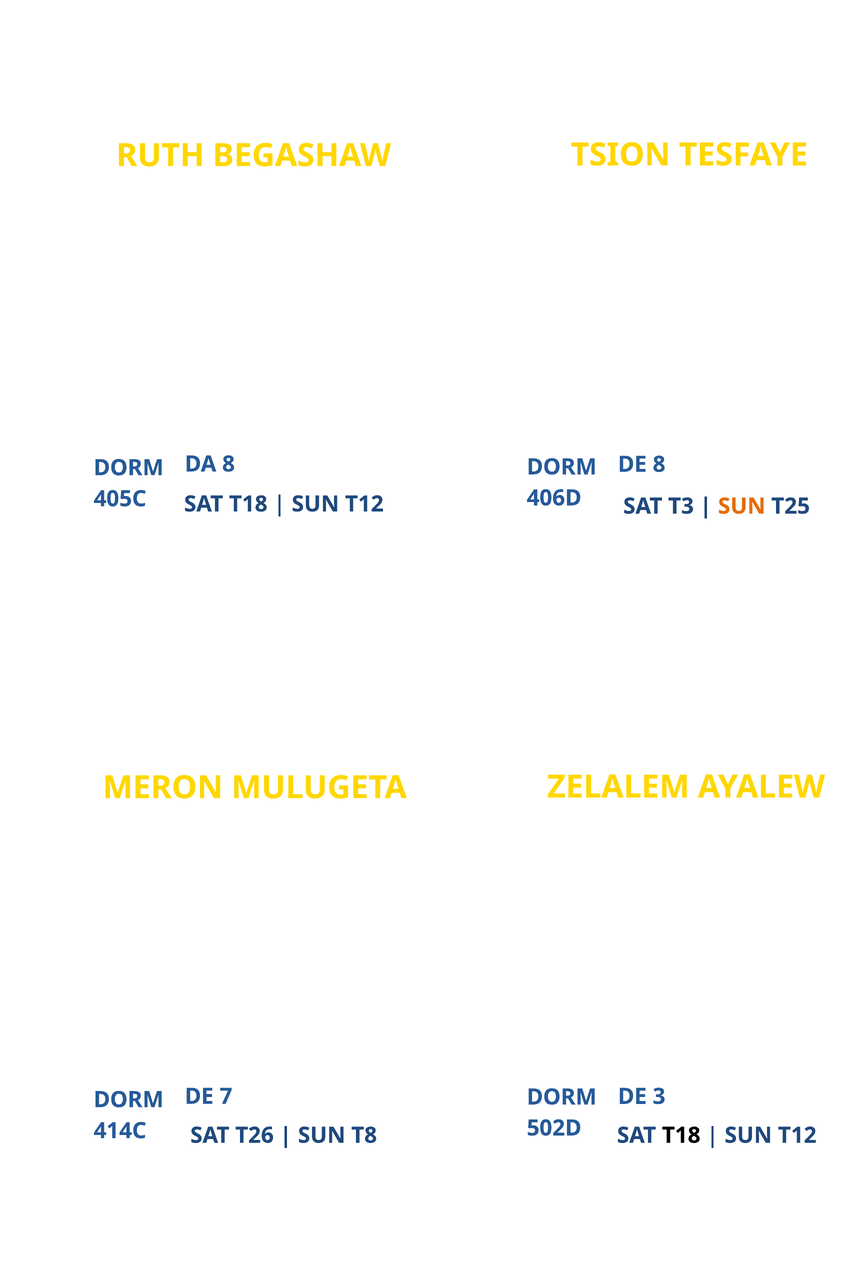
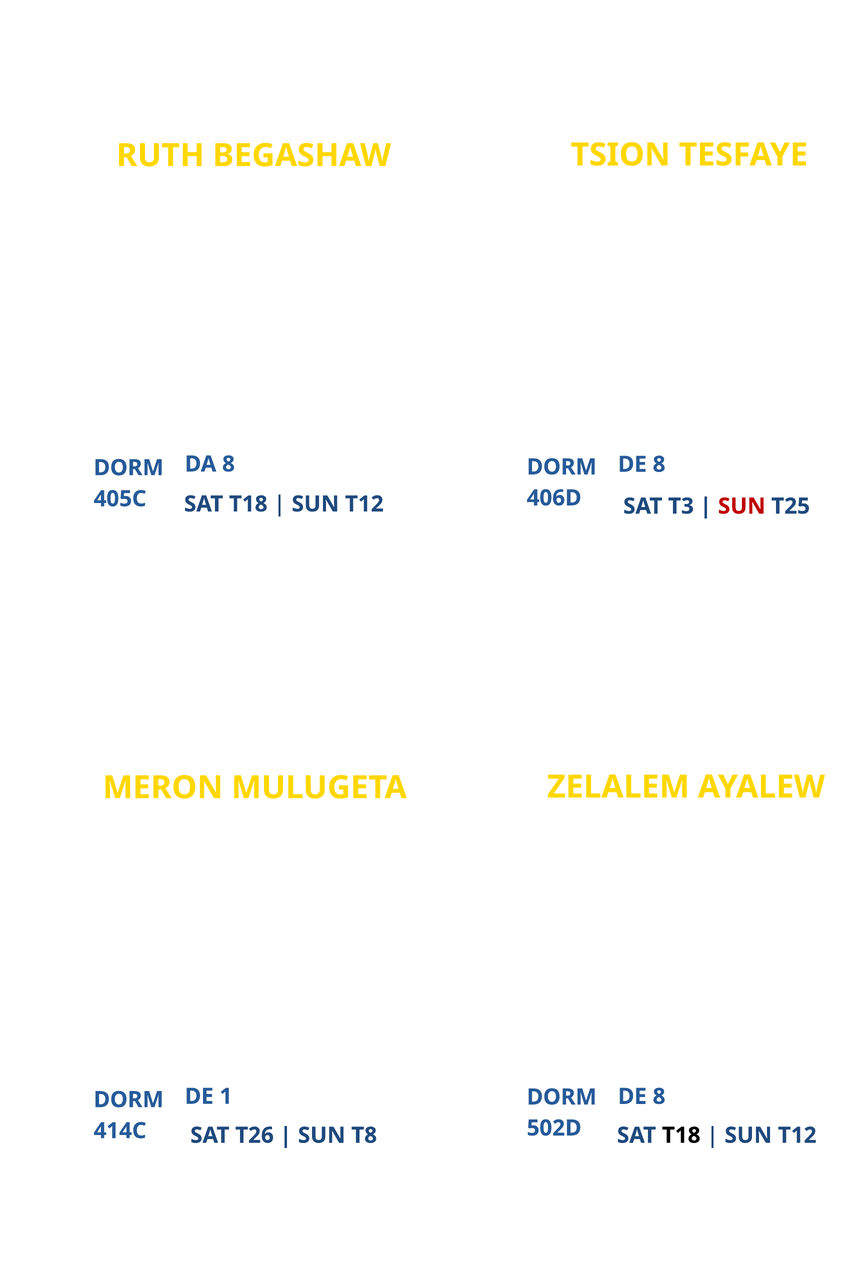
SUN colour: orange -> red (742, 506)
7: 7 -> 1 (226, 1097)
3: 3 -> 8 (659, 1097)
